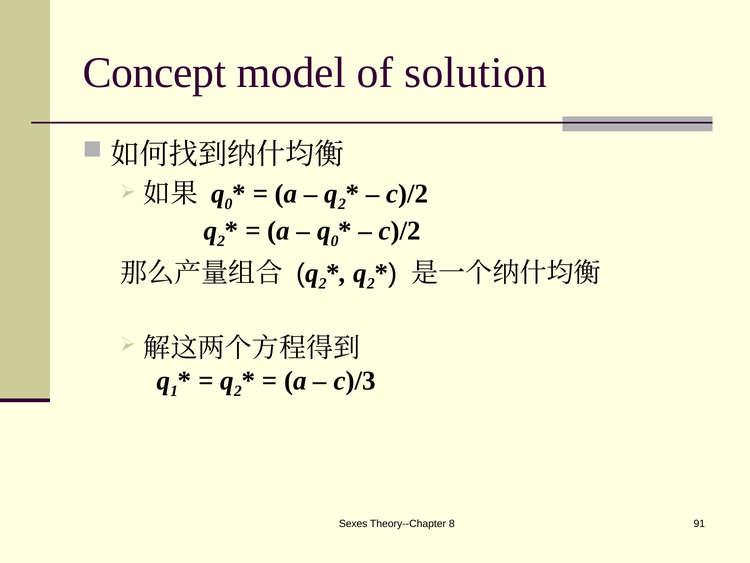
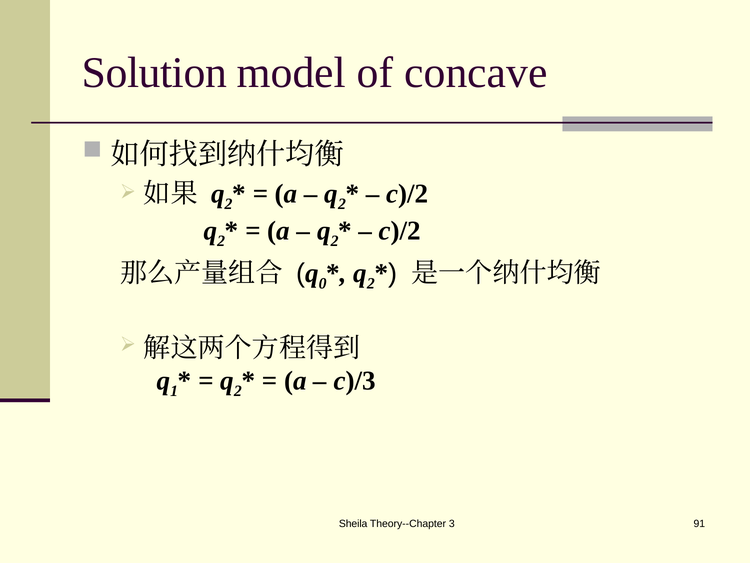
Concept: Concept -> Solution (154, 73)
solution: solution -> concave (476, 73)
0: 0 -> 2 (228, 204)
0: 0 -> 2 (335, 241)
2: 2 -> 0 (323, 283)
Sexes: Sexes -> Sheila (353, 523)
8: 8 -> 3 (452, 523)
